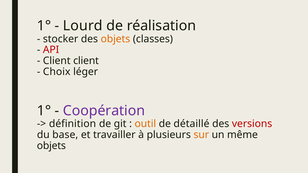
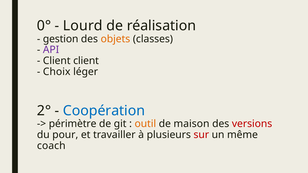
1°: 1° -> 0° (44, 26)
stocker: stocker -> gestion (61, 39)
API colour: red -> purple (51, 50)
1°: 1° -> 2° (44, 111)
Coopération colour: purple -> blue (104, 111)
définition: définition -> périmètre (73, 124)
détaillé: détaillé -> maison (191, 124)
base: base -> pour (65, 135)
sur colour: orange -> red (201, 135)
objets: objets -> coach (51, 146)
